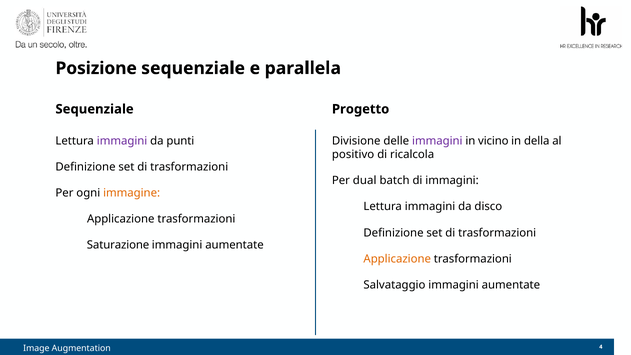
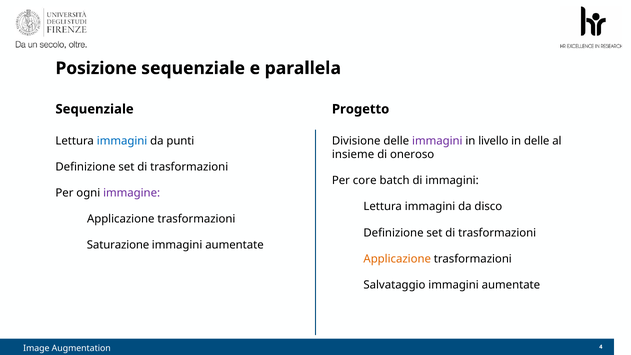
immagini colour: purple -> blue (122, 141)
vicino: vicino -> livello (493, 141)
in della: della -> delle (537, 141)
positivo: positivo -> insieme (353, 154)
ricalcola: ricalcola -> oneroso (412, 154)
dual: dual -> core (365, 181)
immagine colour: orange -> purple (132, 193)
